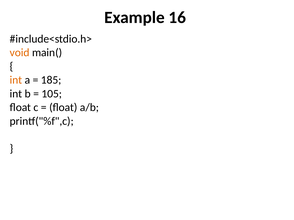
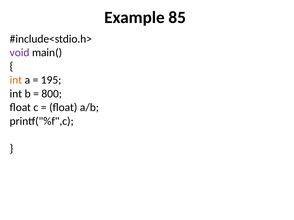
16: 16 -> 85 (177, 18)
void colour: orange -> purple (20, 53)
185: 185 -> 195 (51, 80)
105: 105 -> 800 (52, 94)
